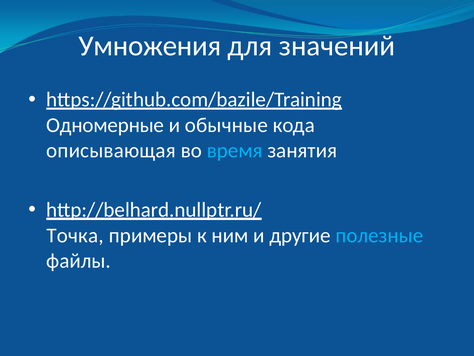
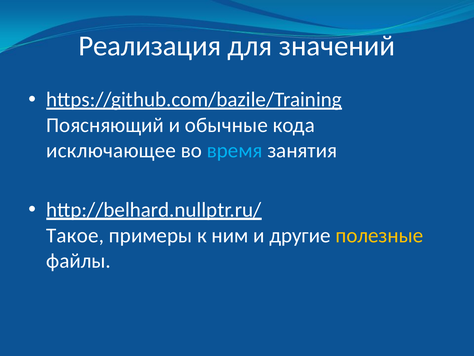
Умножения: Умножения -> Реализация (150, 46)
Одномерные: Одномерные -> Поясняющий (105, 125)
описывающая: описывающая -> исключающее (111, 150)
Точка: Точка -> Такое (75, 235)
полезные colour: light blue -> yellow (379, 235)
